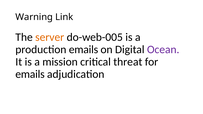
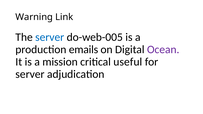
server colour: orange -> blue (50, 37)
threat: threat -> useful (128, 62)
emails: emails -> server (30, 74)
